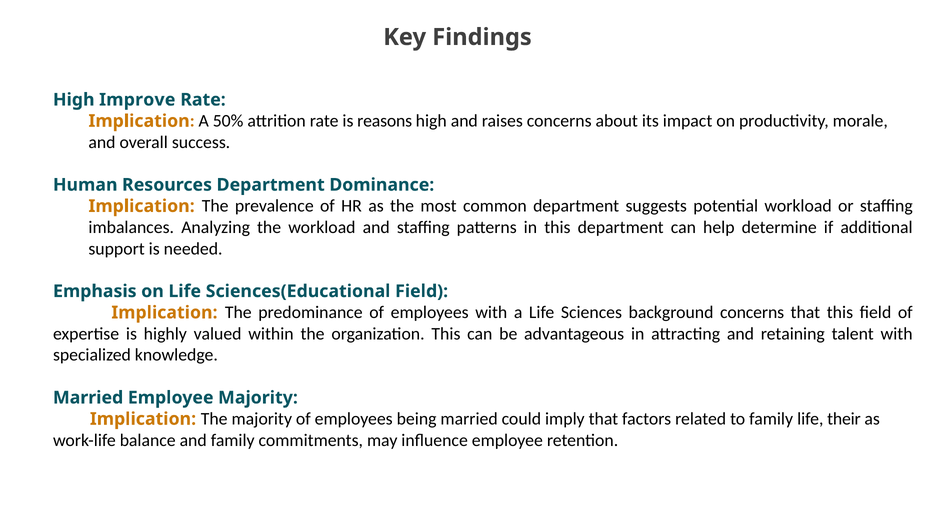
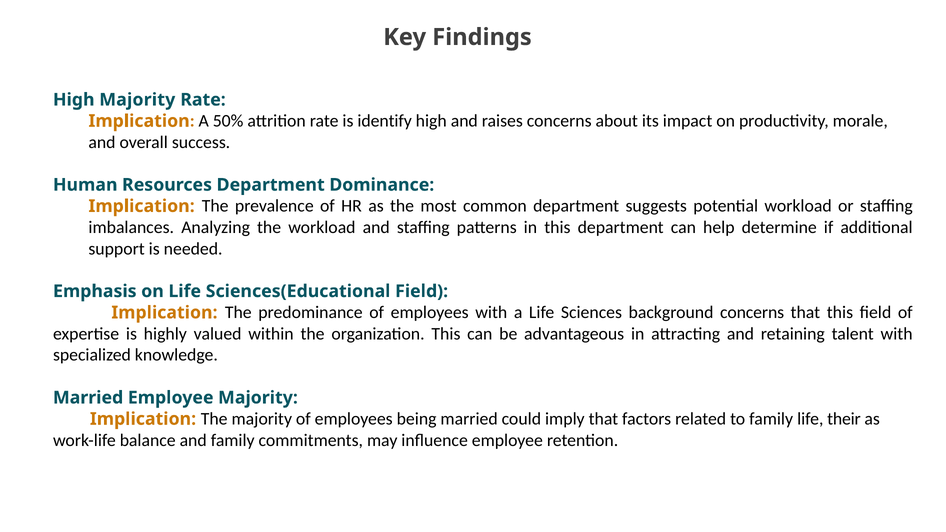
High Improve: Improve -> Majority (137, 100)
reasons: reasons -> identify (385, 121)
